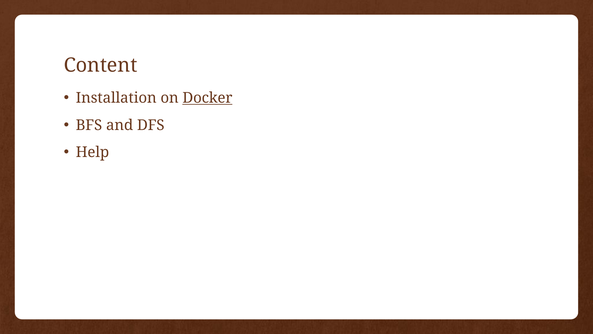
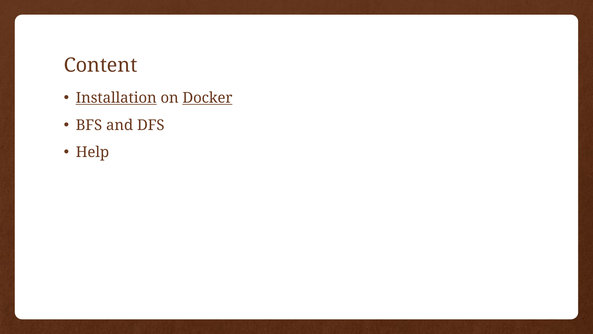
Installation underline: none -> present (116, 98)
